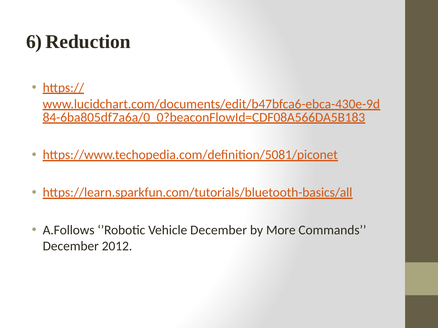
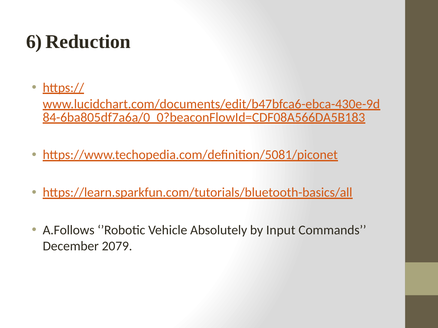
Vehicle December: December -> Absolutely (219, 231)
More: More -> Input (281, 231)
2012: 2012 -> 2079 (117, 247)
